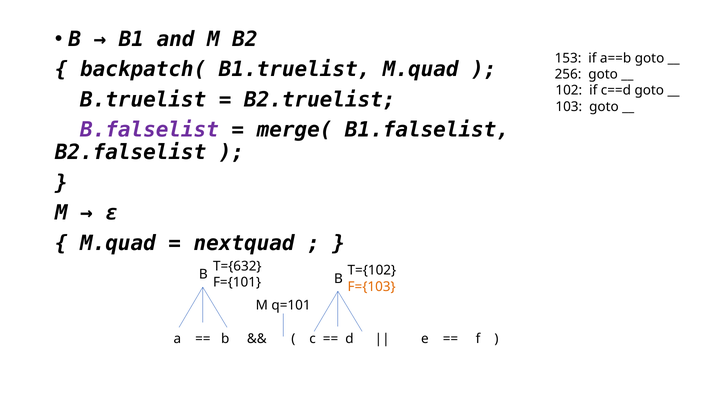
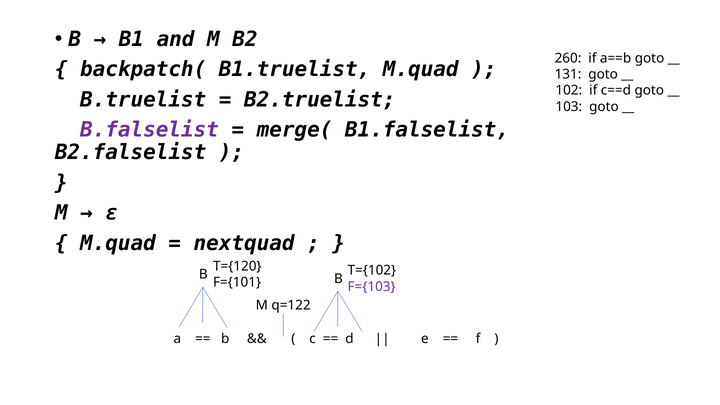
153: 153 -> 260 (568, 58)
256: 256 -> 131 (568, 75)
T={632: T={632 -> T={120 (237, 266)
F={103 colour: orange -> purple (372, 287)
q=101: q=101 -> q=122 (291, 305)
